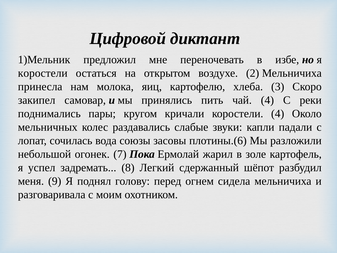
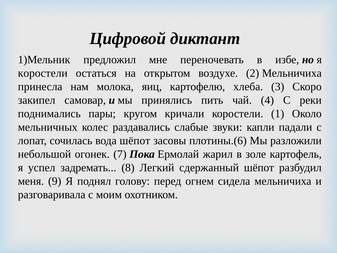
коростели 4: 4 -> 1 (278, 114)
вода союзы: союзы -> шёпот (135, 141)
